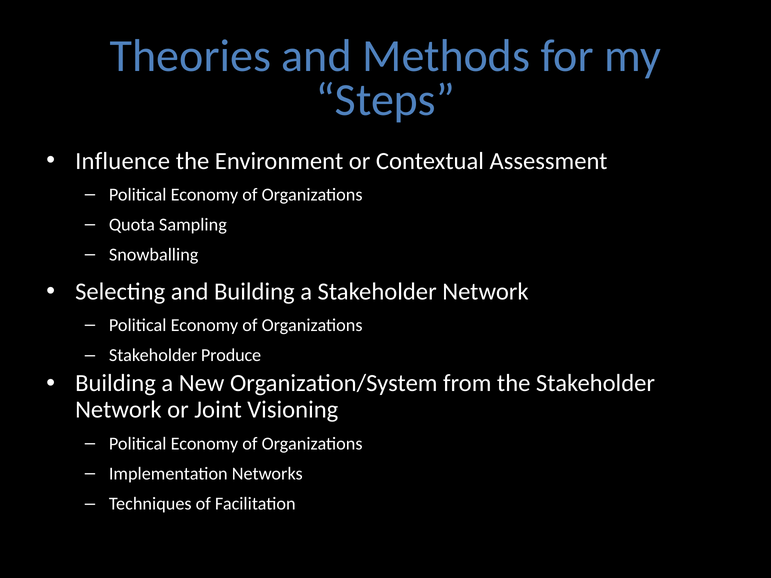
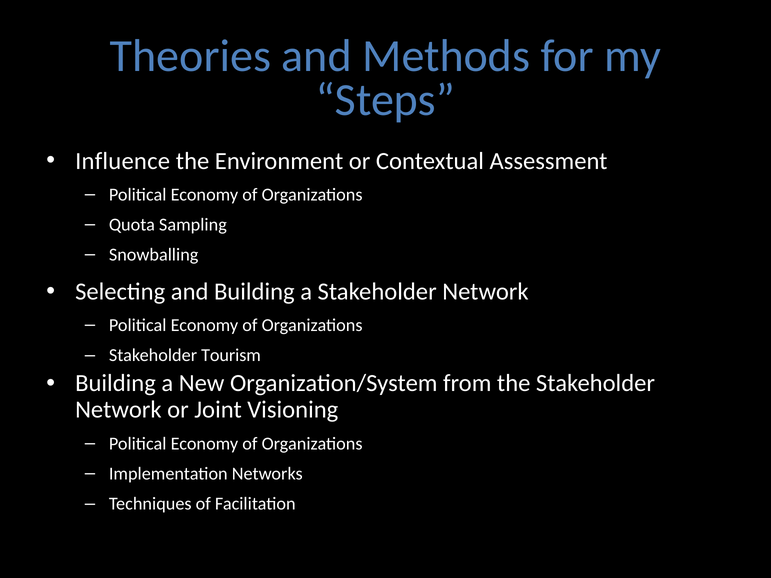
Produce: Produce -> Tourism (231, 356)
